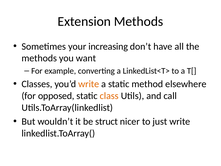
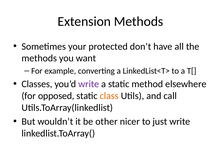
increasing: increasing -> protected (108, 46)
write colour: orange -> purple (89, 84)
struct: struct -> other (107, 121)
